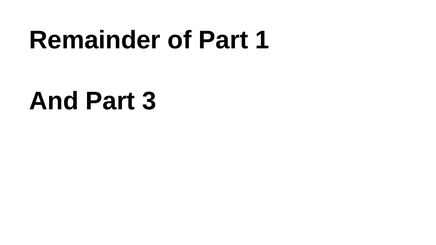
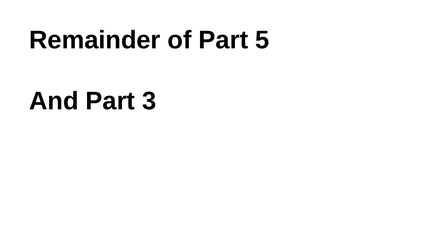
1: 1 -> 5 (262, 40)
